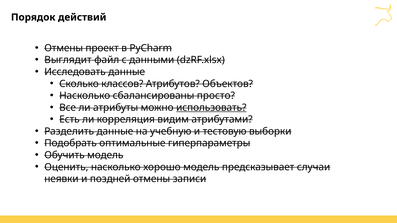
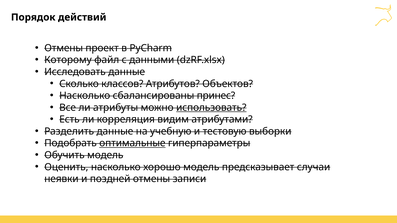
Выглядит: Выглядит -> Которому (68, 60)
просто: просто -> принес (216, 96)
оптимальные underline: none -> present (132, 143)
